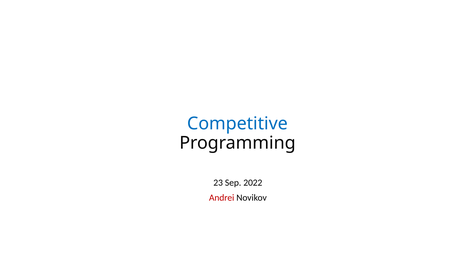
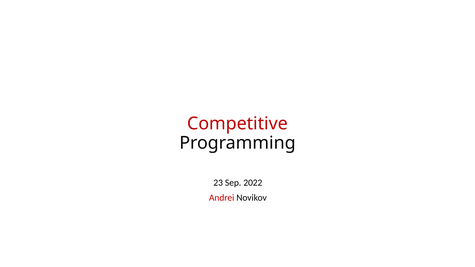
Competitive colour: blue -> red (237, 124)
